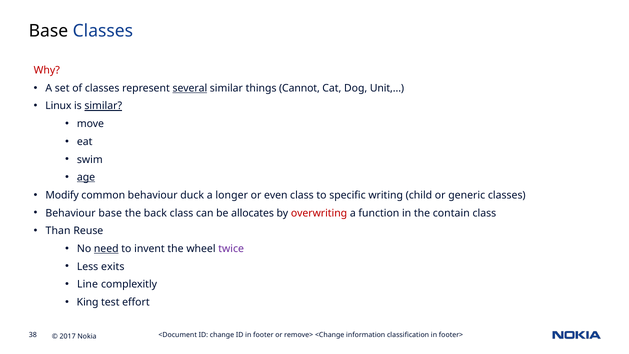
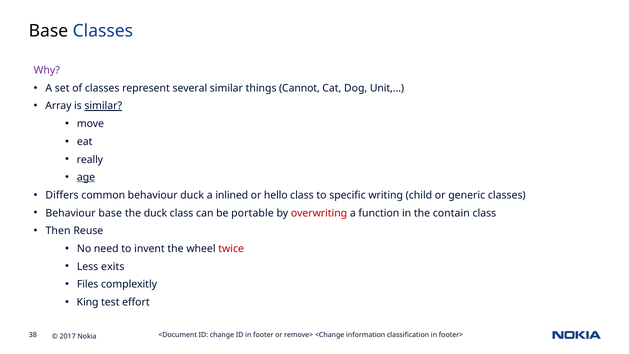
Why colour: red -> purple (47, 70)
several underline: present -> none (190, 88)
Linux: Linux -> Array (58, 106)
swim: swim -> really (90, 159)
Modify: Modify -> Differs (62, 195)
longer: longer -> inlined (232, 195)
even: even -> hello (276, 195)
the back: back -> duck (155, 213)
allocates: allocates -> portable (252, 213)
Than: Than -> Then (58, 231)
need underline: present -> none (106, 249)
twice colour: purple -> red (231, 249)
Line: Line -> Files (88, 284)
